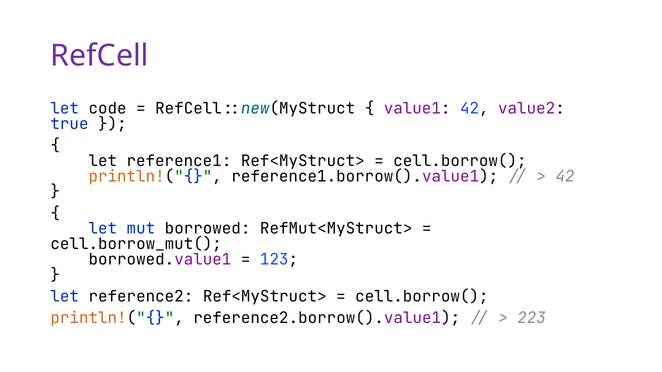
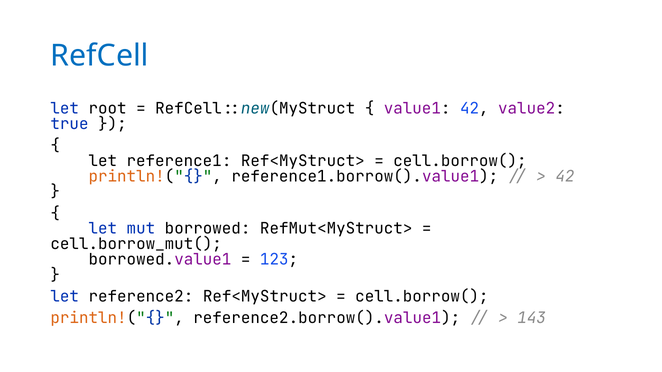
RefCell colour: purple -> blue (100, 56)
code: code -> root (108, 109)
223: 223 -> 143 (532, 318)
